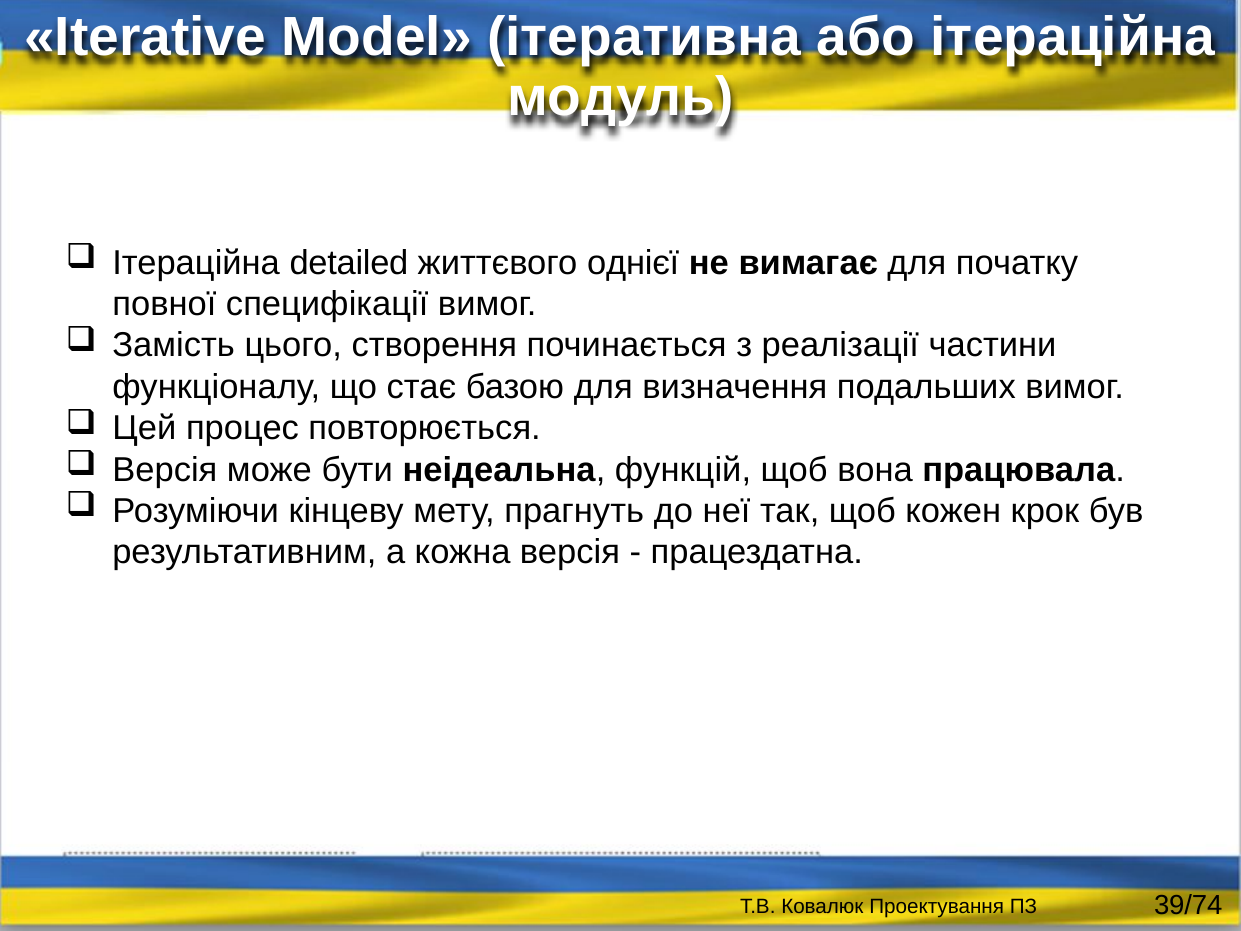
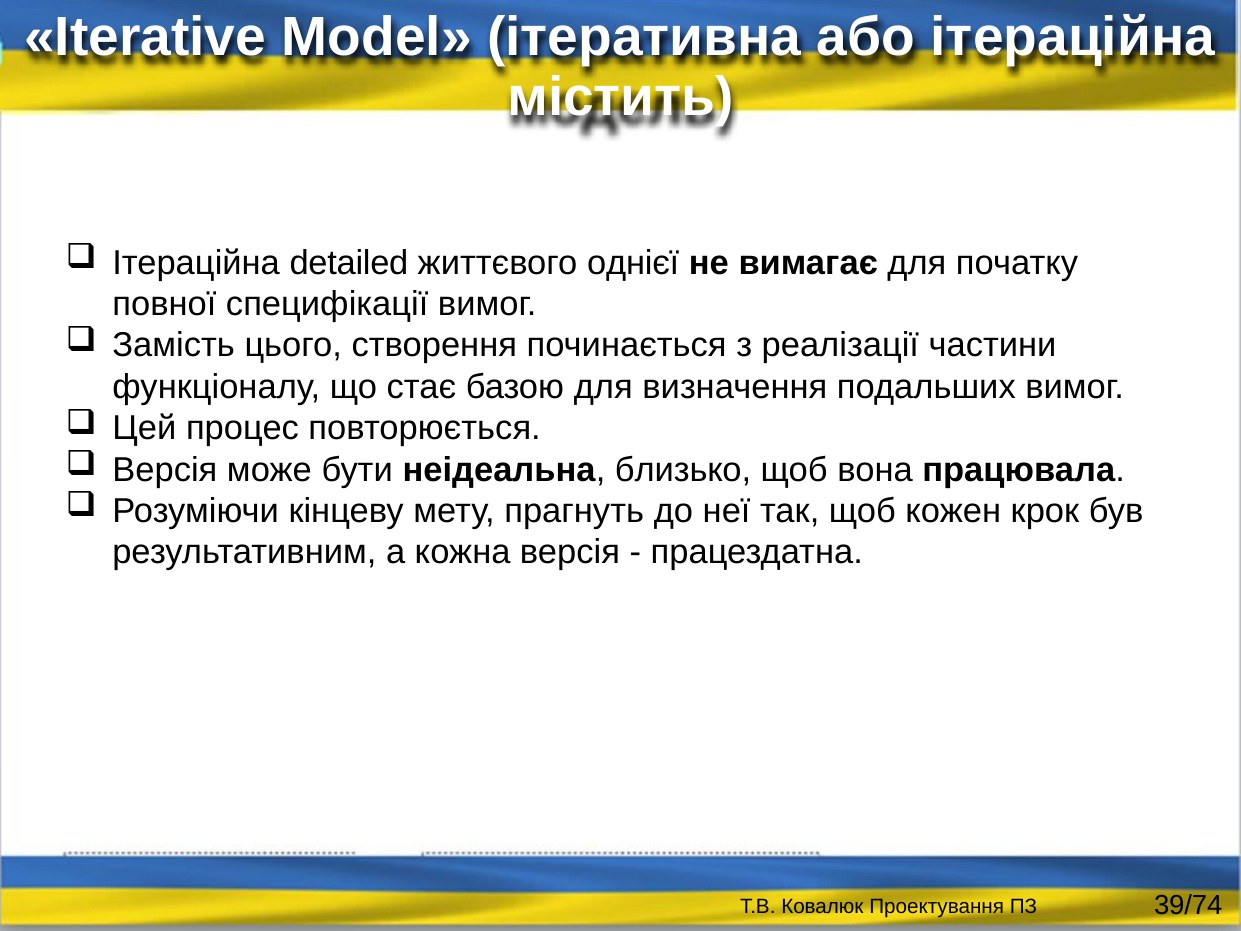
модуль: модуль -> містить (620, 97)
функцій: функцій -> близько (683, 470)
